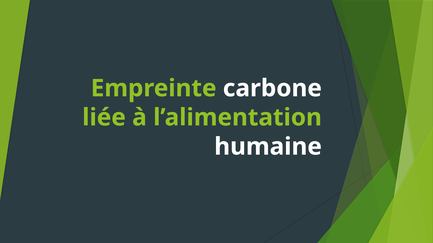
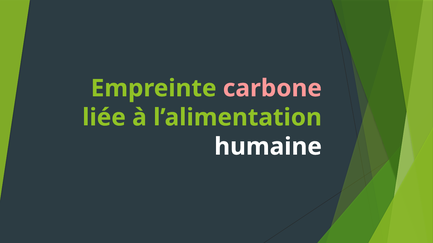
carbone colour: white -> pink (272, 88)
